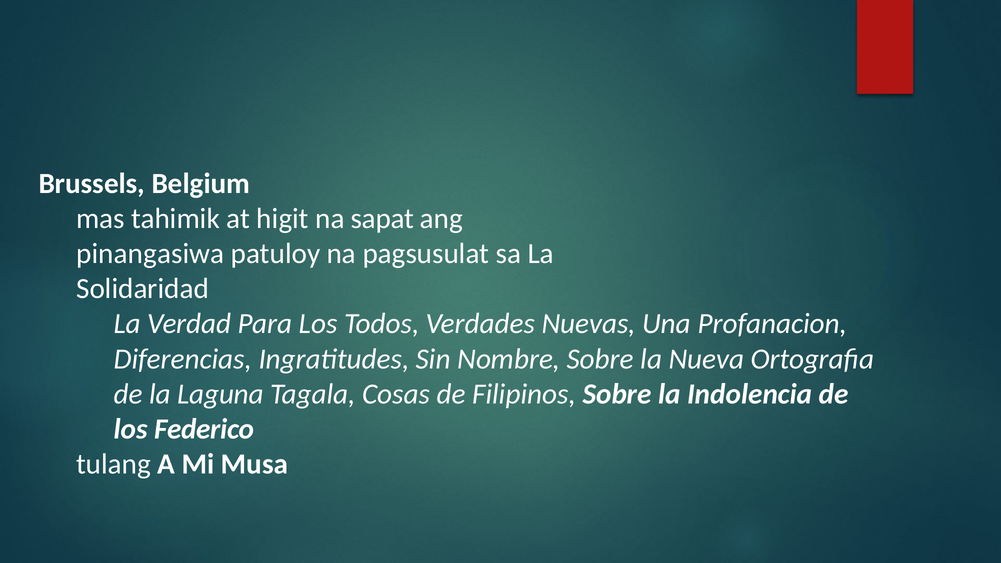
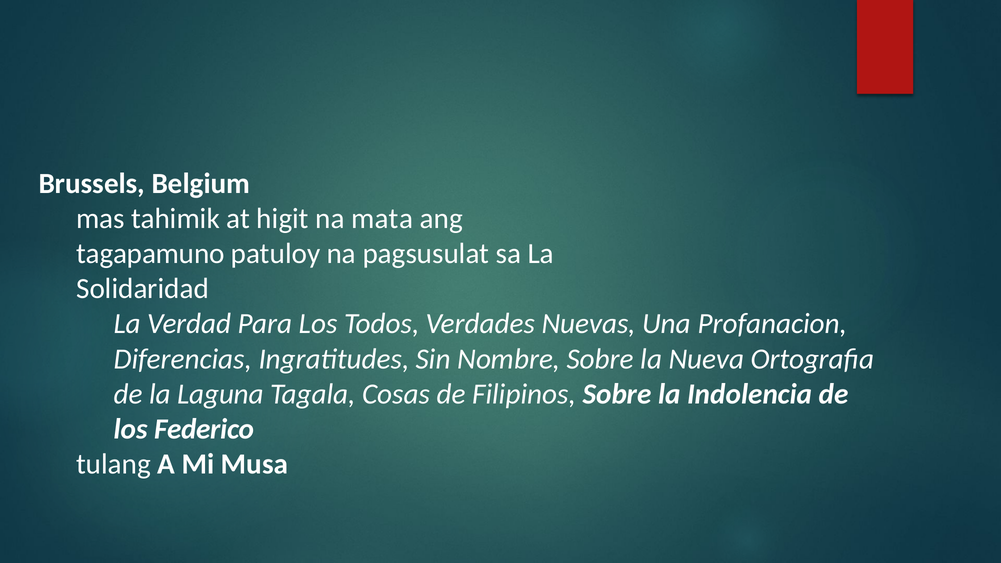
sapat: sapat -> mata (382, 219)
pinangasiwa: pinangasiwa -> tagapamuno (150, 254)
